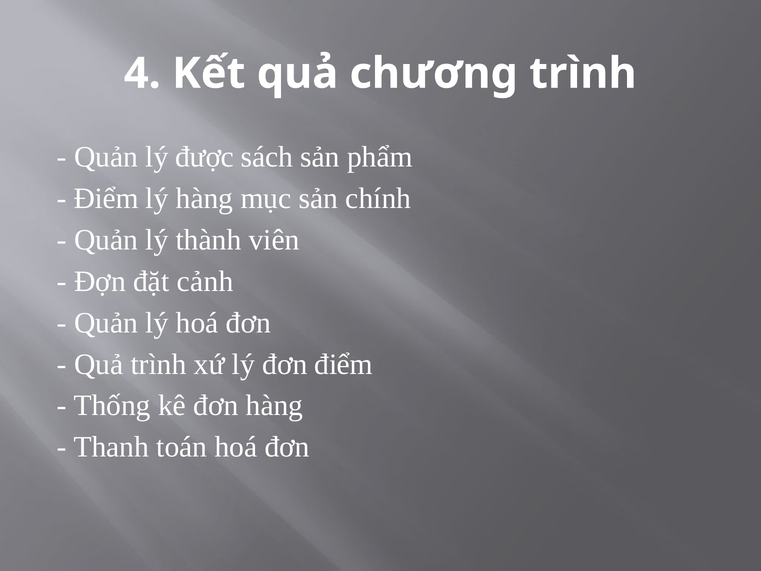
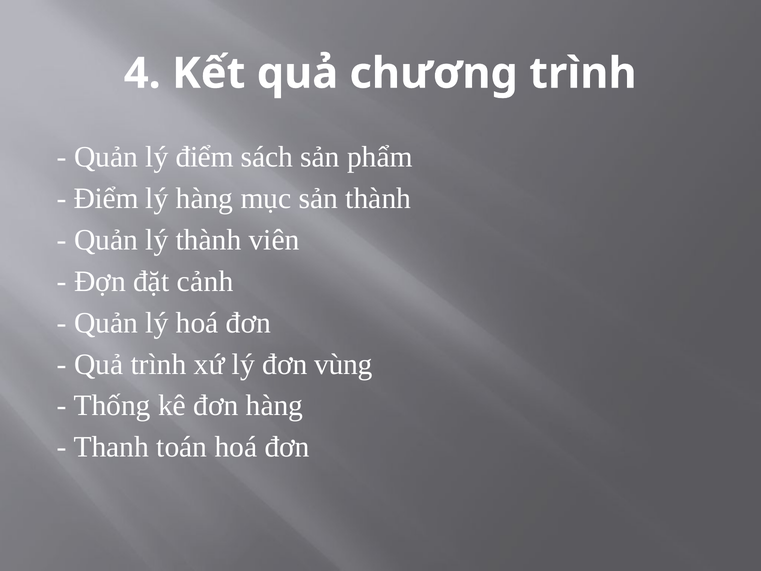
lý được: được -> điểm (205, 157)
sản chính: chính -> thành (378, 198)
đơn điểm: điểm -> vùng (344, 364)
